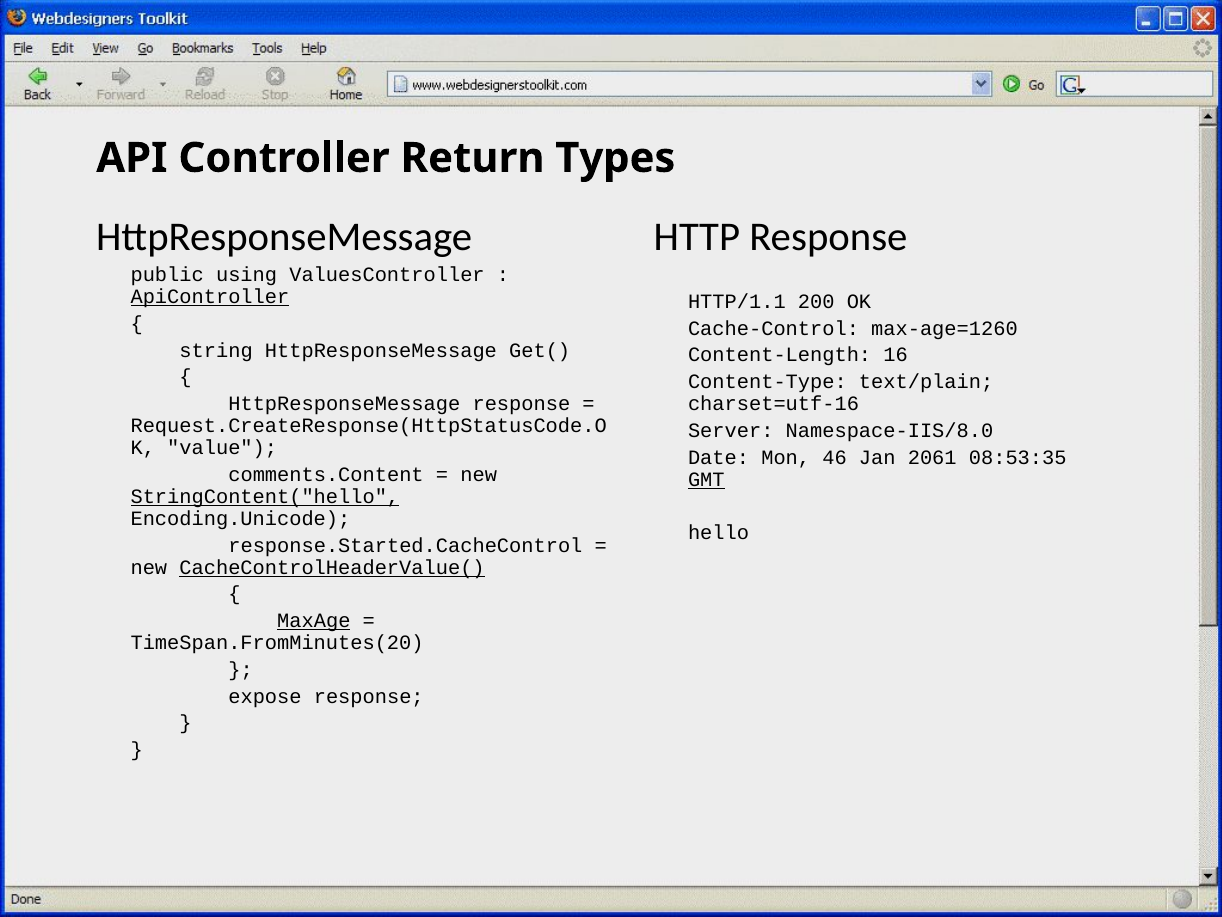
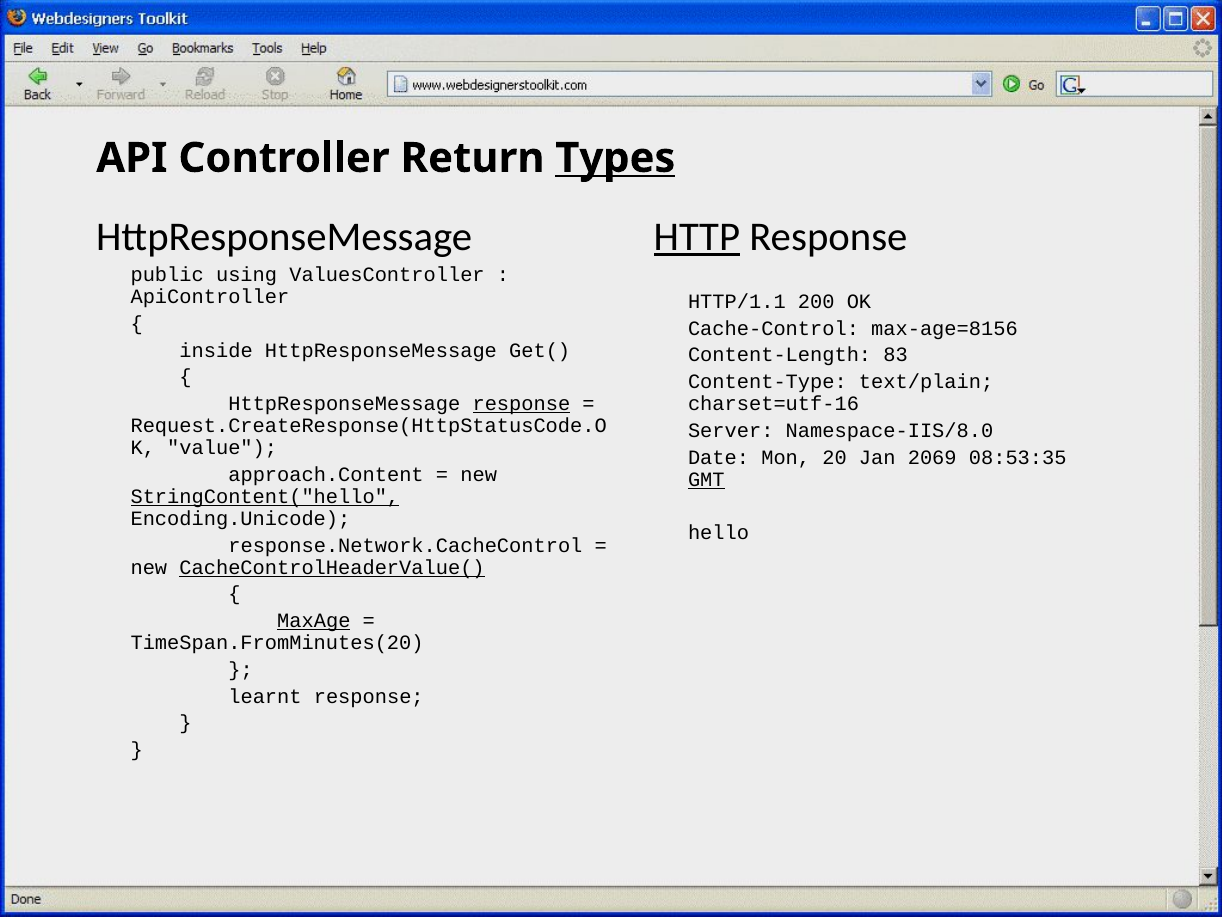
Types underline: none -> present (615, 158)
HTTP underline: none -> present (697, 237)
ApiController underline: present -> none (210, 297)
max-age=1260: max-age=1260 -> max-age=8156 (944, 328)
string: string -> inside (216, 350)
16: 16 -> 83 (896, 355)
response underline: none -> present (521, 404)
46: 46 -> 20 (835, 457)
2061: 2061 -> 2069 (932, 457)
comments.Content: comments.Content -> approach.Content (326, 474)
response.Started.CacheControl: response.Started.CacheControl -> response.Network.CacheControl (405, 545)
expose: expose -> learnt (265, 696)
